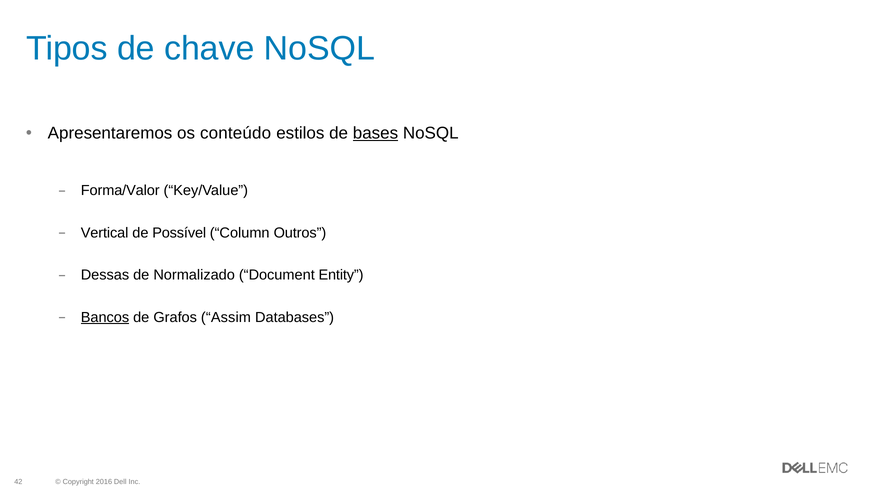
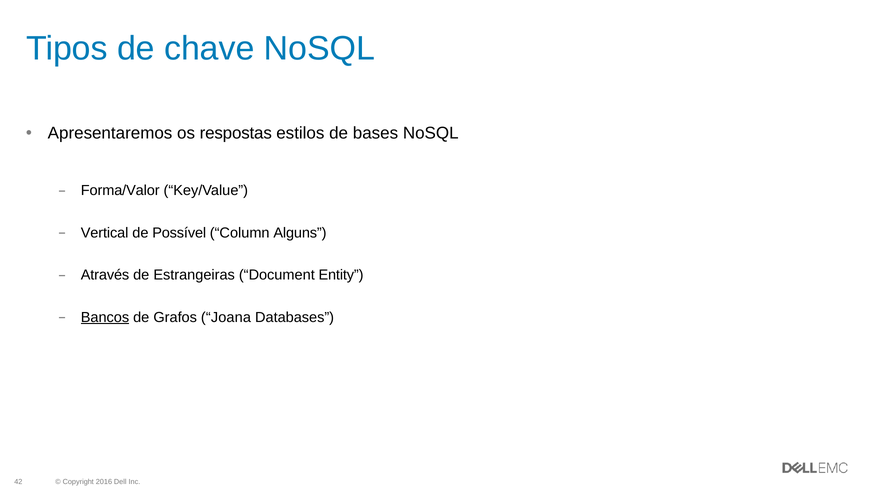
conteúdo: conteúdo -> respostas (236, 133)
bases underline: present -> none (375, 133)
Outros: Outros -> Alguns (300, 233)
Dessas: Dessas -> Através (105, 275)
Normalizado: Normalizado -> Estrangeiras (194, 275)
Assim: Assim -> Joana (226, 317)
